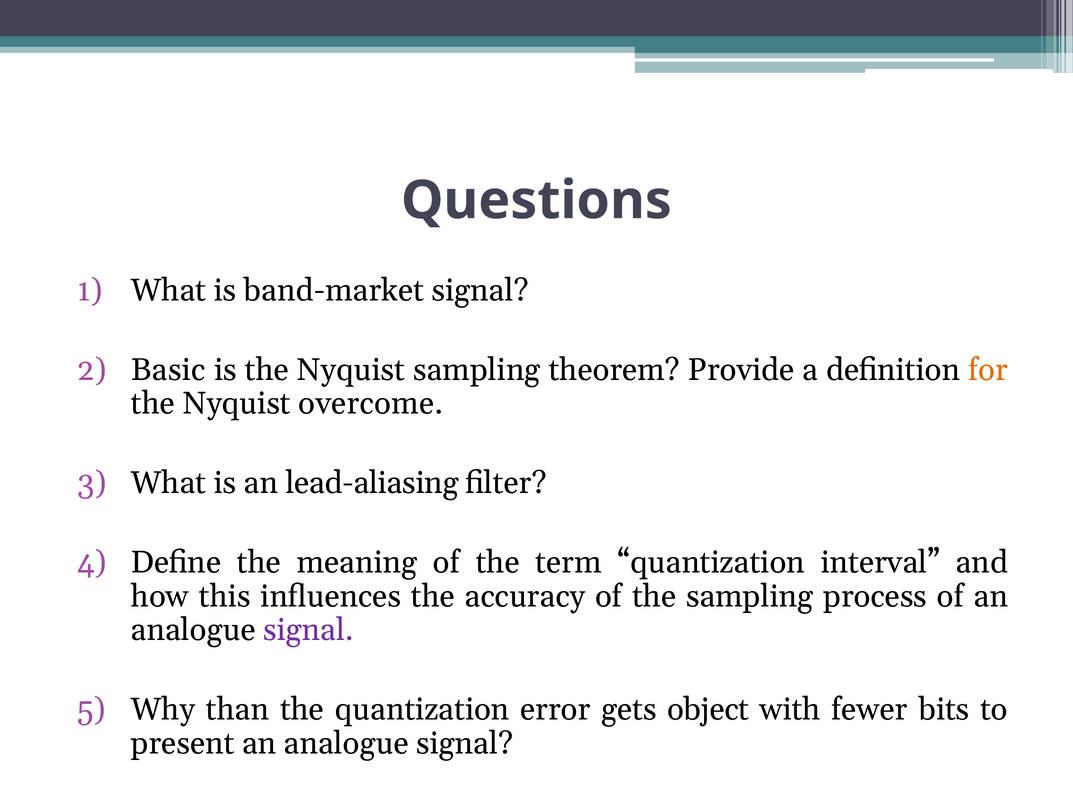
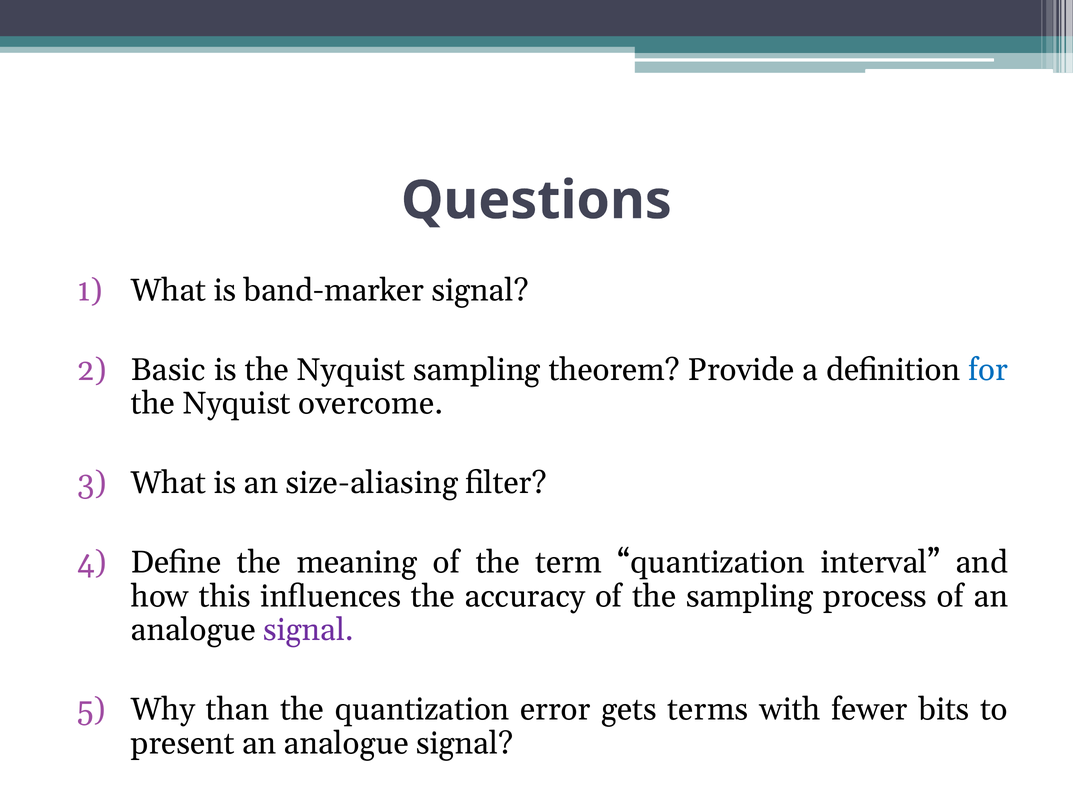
band-market: band-market -> band-marker (334, 290)
for colour: orange -> blue (988, 370)
lead-aliasing: lead-aliasing -> size-aliasing (372, 483)
object: object -> terms (708, 709)
